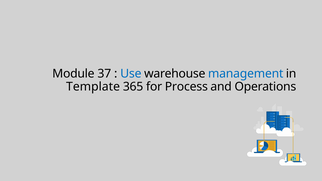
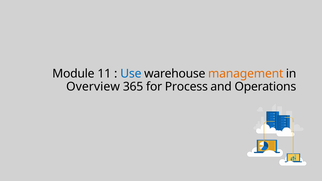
37: 37 -> 11 (104, 74)
management colour: blue -> orange (246, 74)
Template: Template -> Overview (93, 87)
